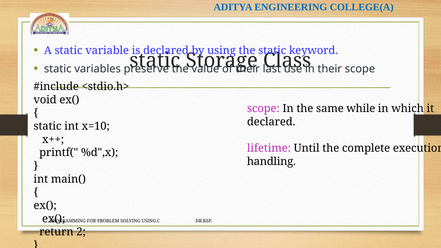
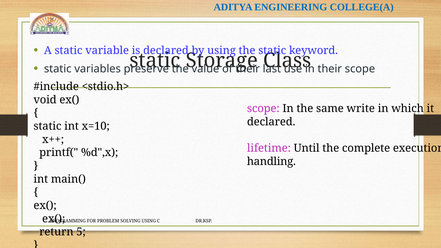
while: while -> write (361, 109)
2: 2 -> 5 (81, 232)
